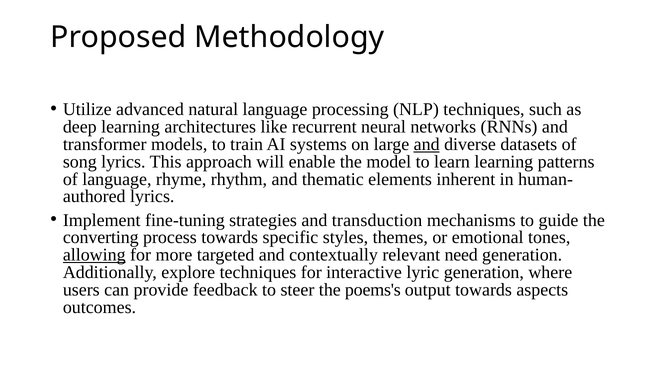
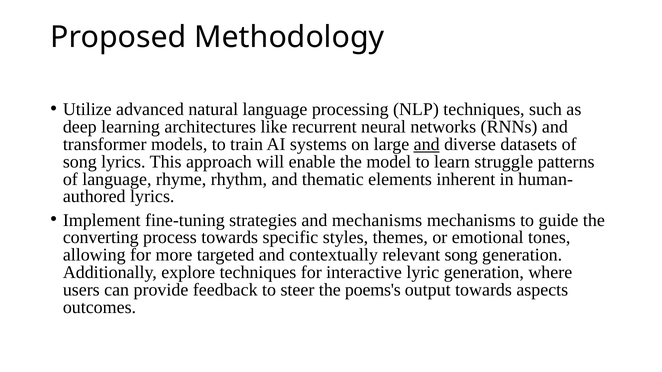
learn learning: learning -> struggle (504, 162)
and transduction: transduction -> mechanisms (377, 220)
allowing underline: present -> none (94, 255)
relevant need: need -> song (461, 255)
